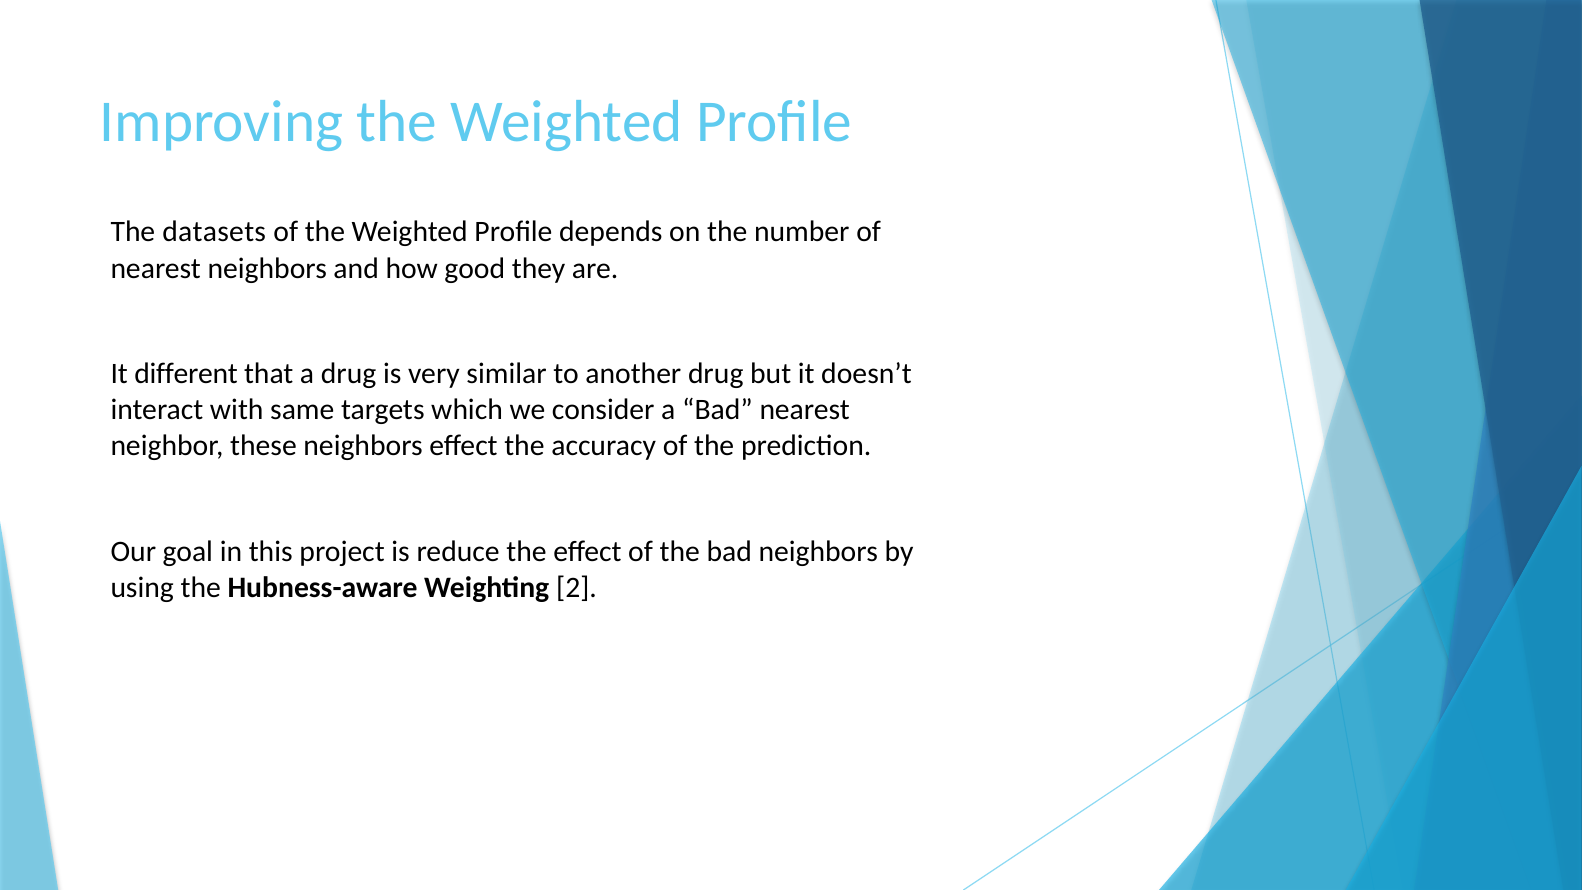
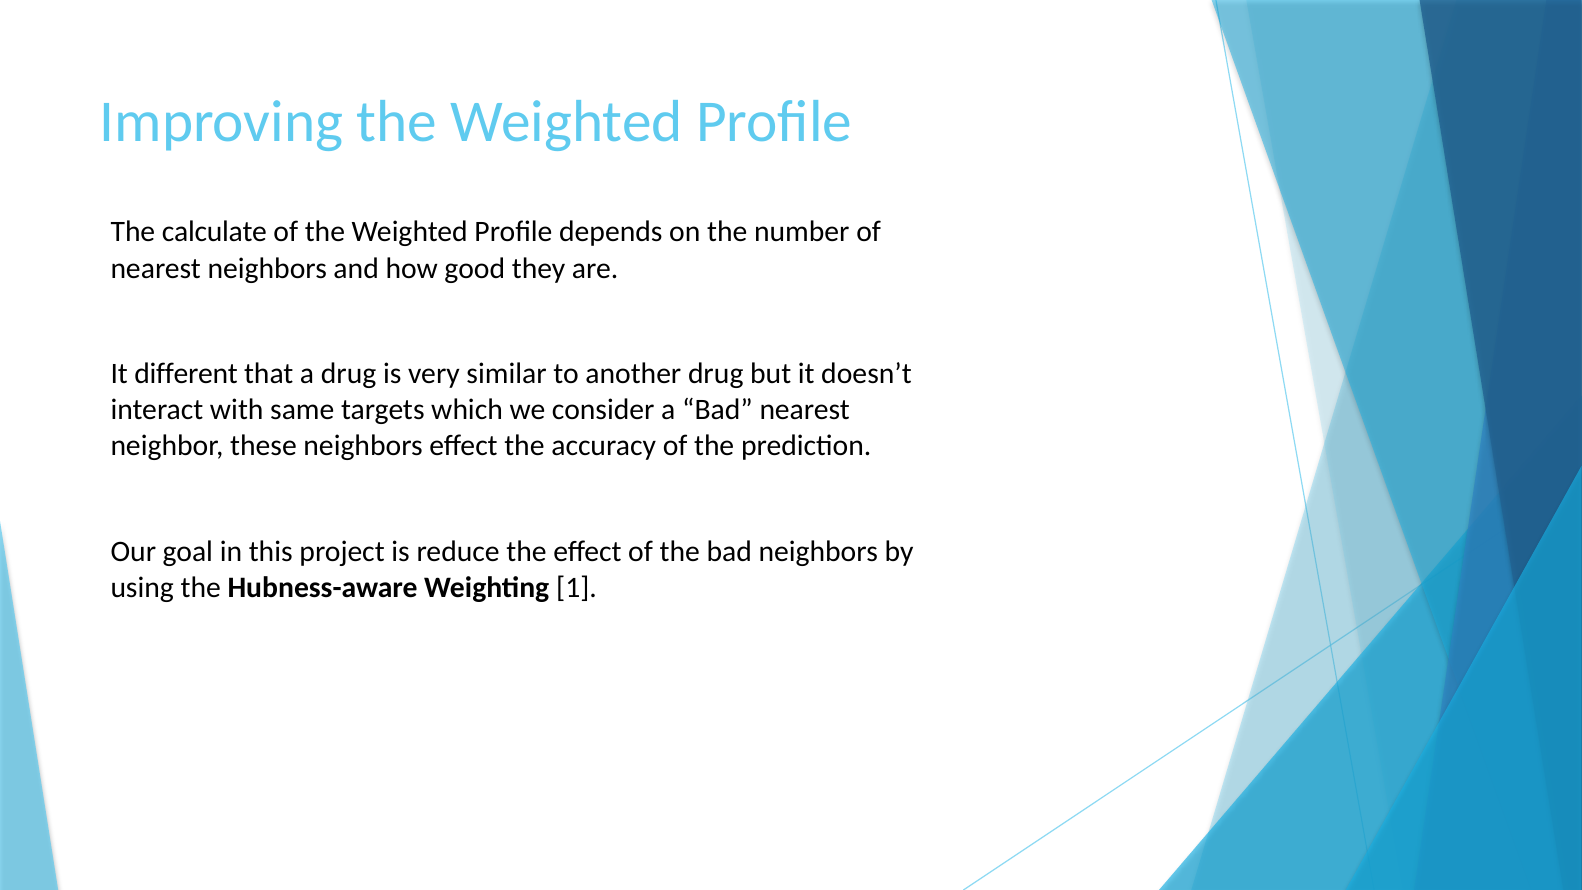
datasets: datasets -> calculate (214, 232)
2: 2 -> 1 (577, 588)
